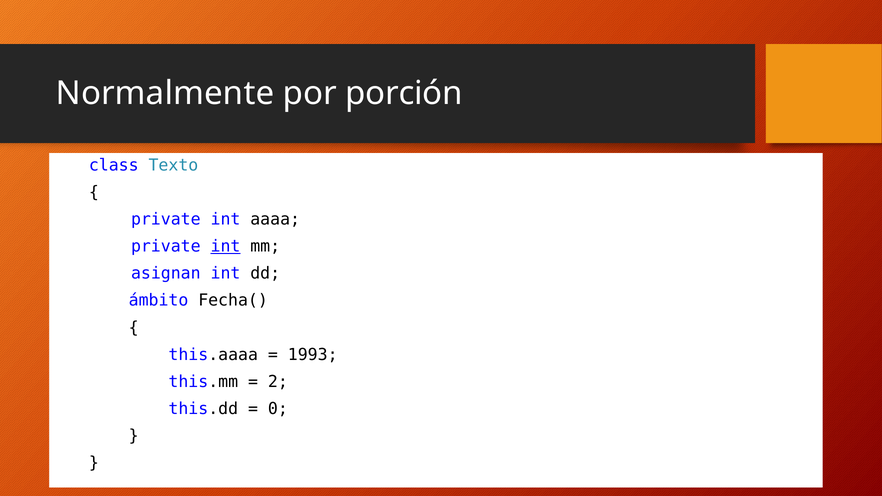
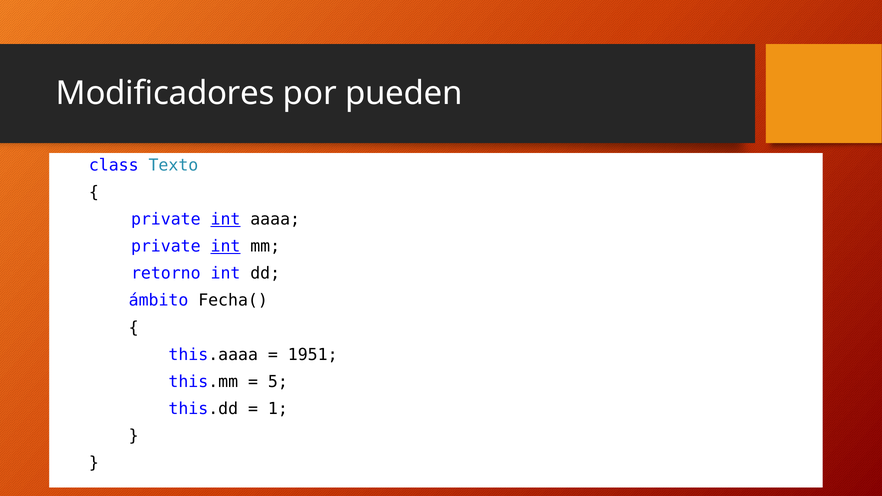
Normalmente: Normalmente -> Modificadores (165, 93)
porción: porción -> pueden (404, 93)
int underline: none -> present (226, 219)
asignan: asignan -> retorno (166, 274)
1993: 1993 -> 1951 (313, 355)
2: 2 -> 5 (278, 382)
0: 0 -> 1 (278, 409)
